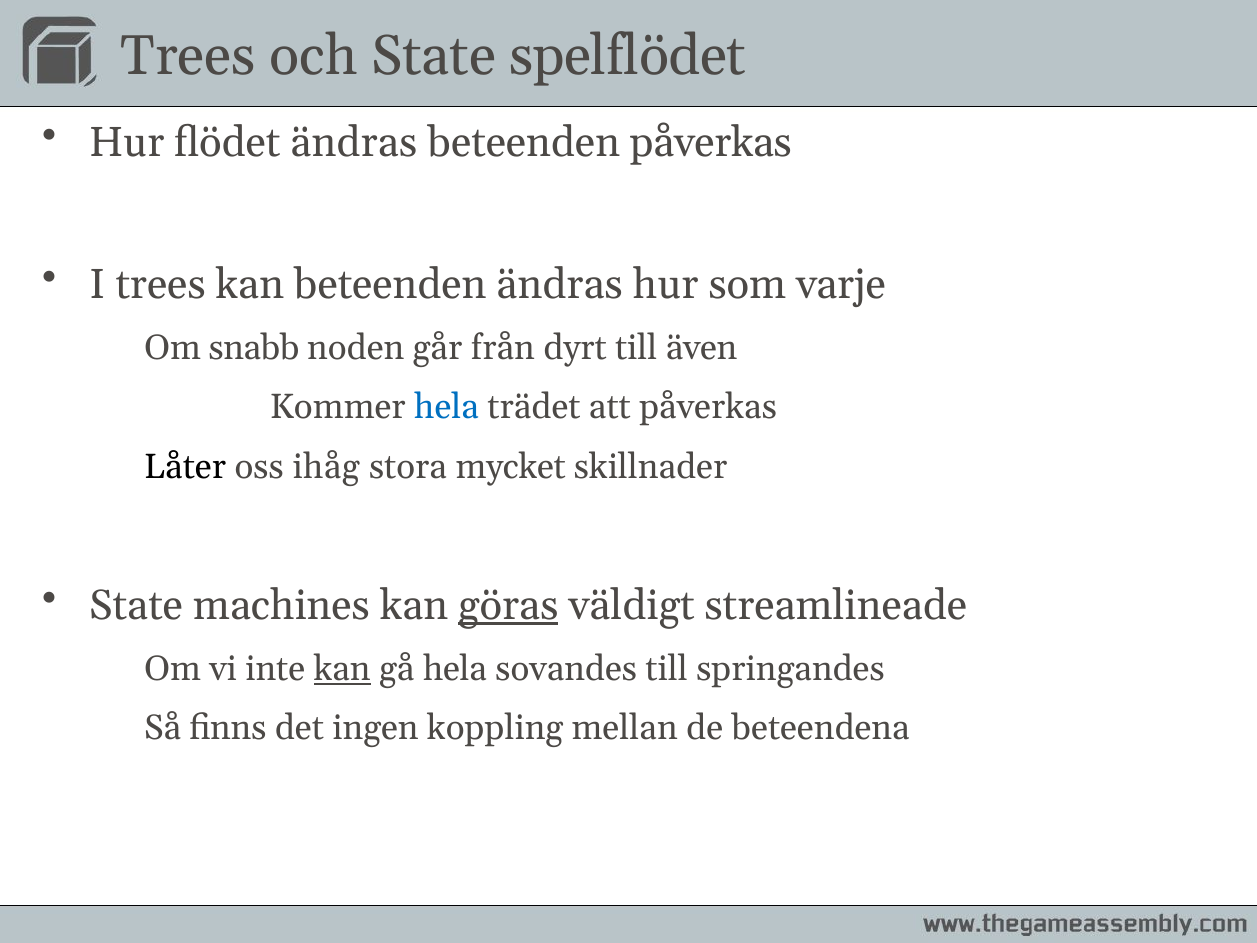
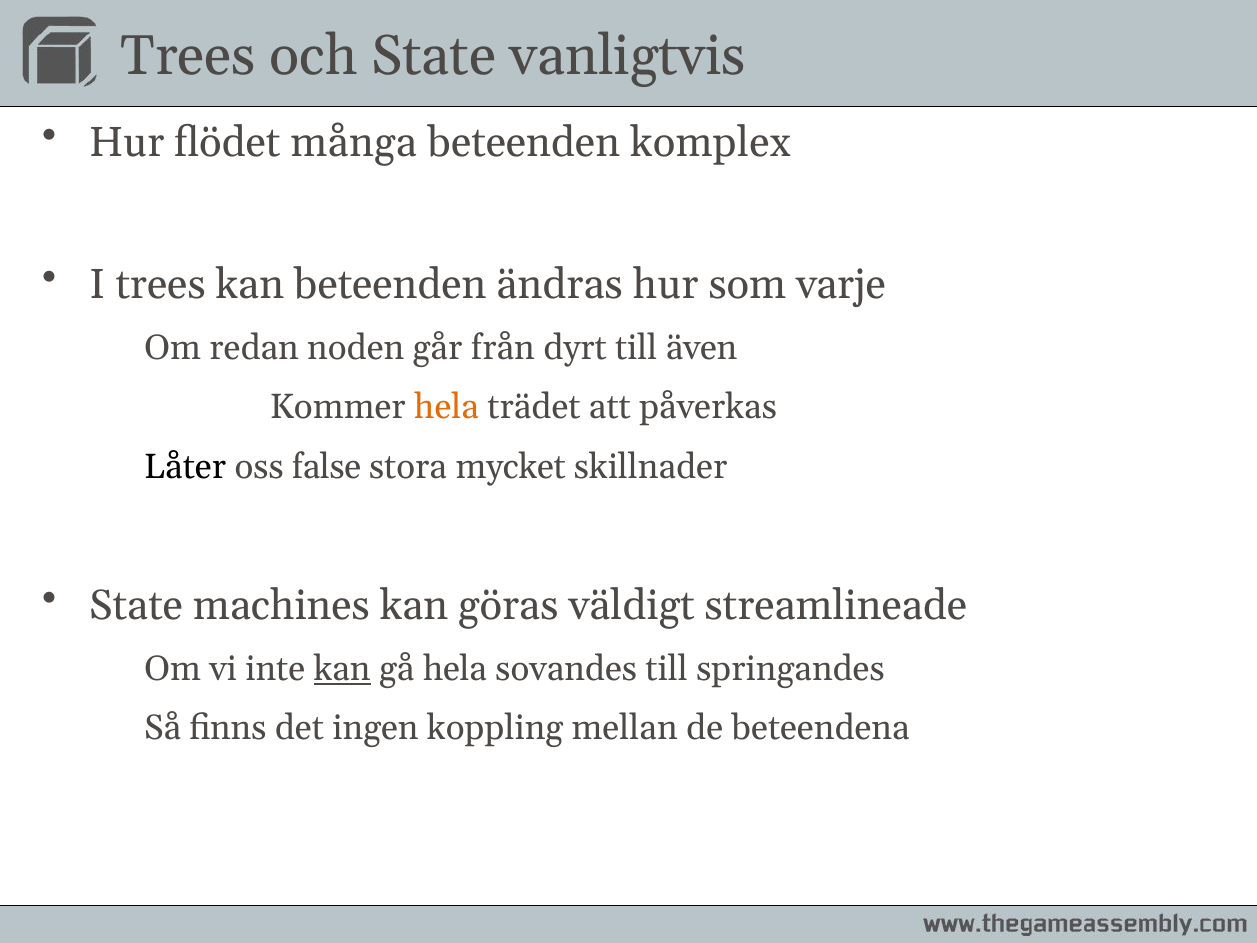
spelflödet: spelflödet -> vanligtvis (628, 56)
flödet ändras: ändras -> många (354, 142)
beteenden påverkas: påverkas -> komplex (711, 142)
snabb: snabb -> redan (254, 348)
hela colour: blue -> orange (447, 407)
ihåg: ihåg -> false (327, 467)
göras underline: present -> none (508, 605)
